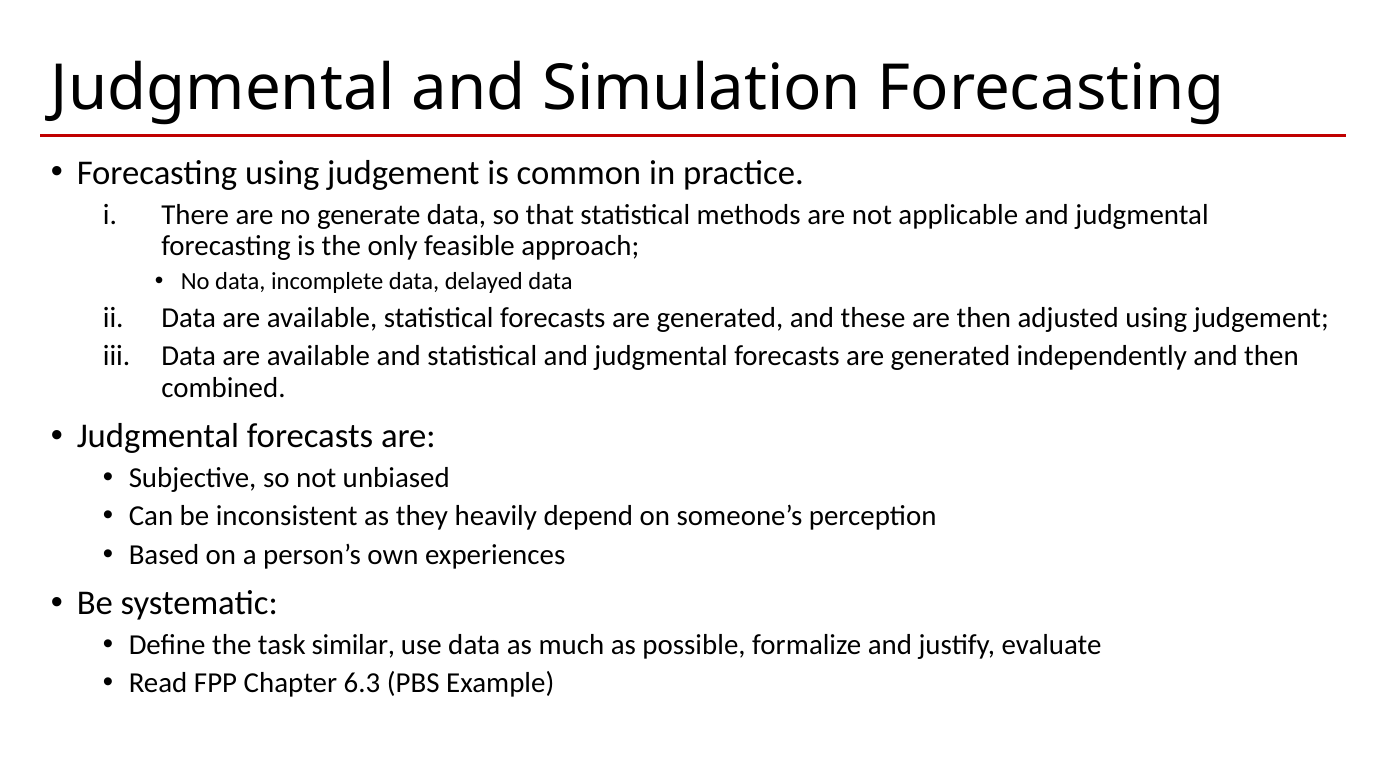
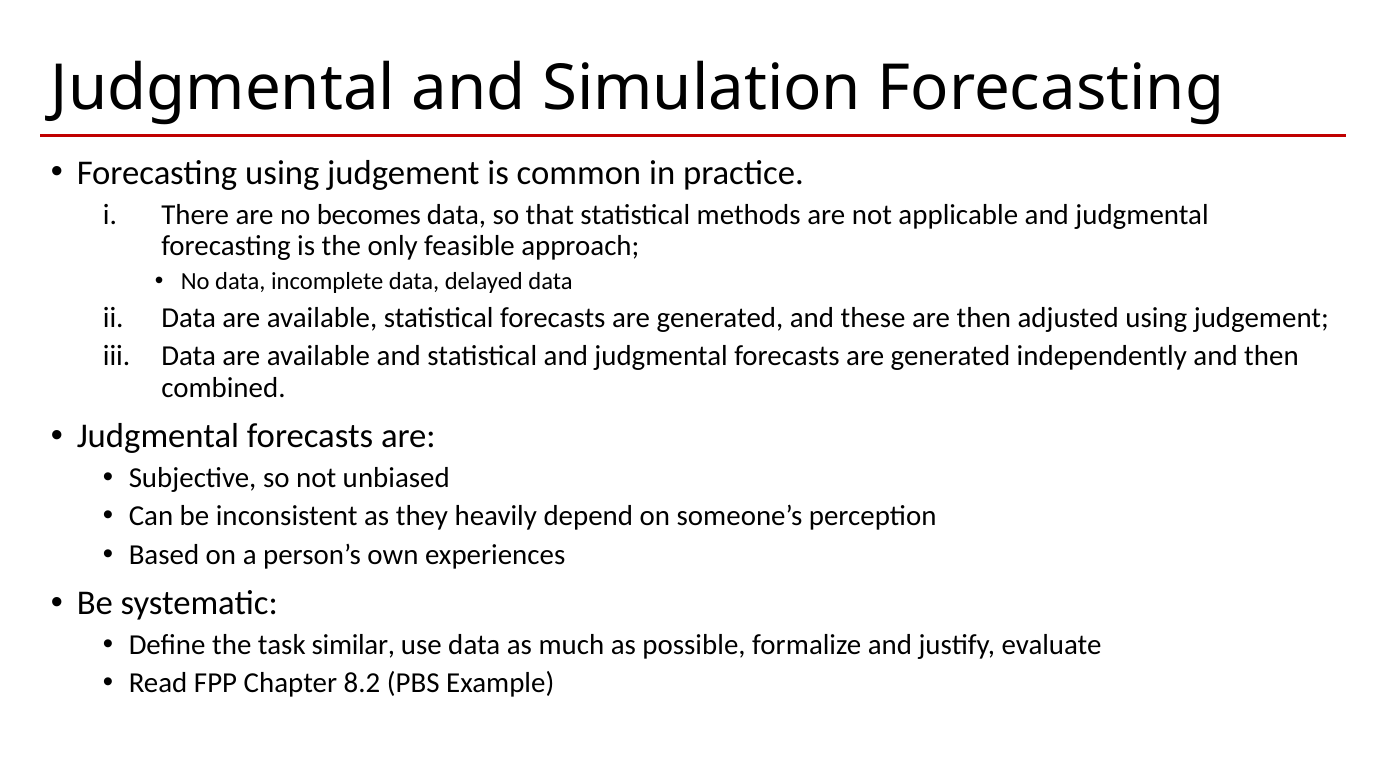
generate: generate -> becomes (369, 215)
6.3: 6.3 -> 8.2 (362, 683)
